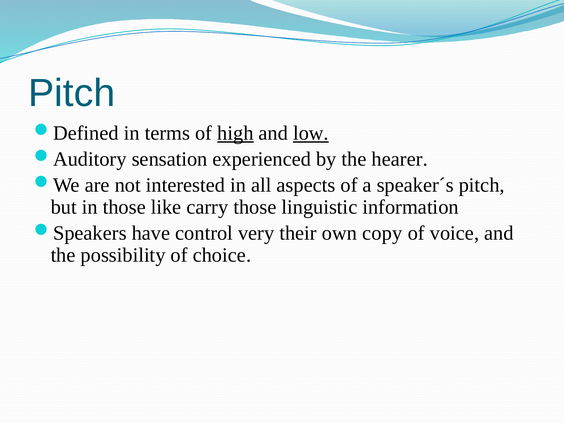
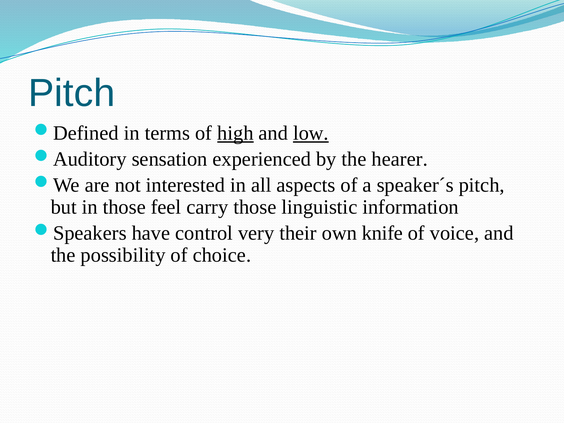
like: like -> feel (166, 207)
copy: copy -> knife (382, 233)
